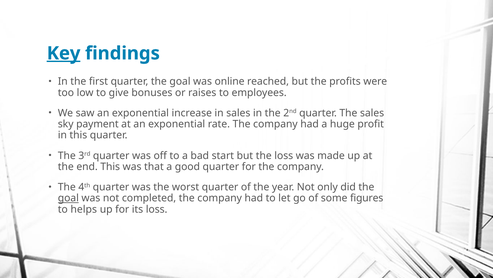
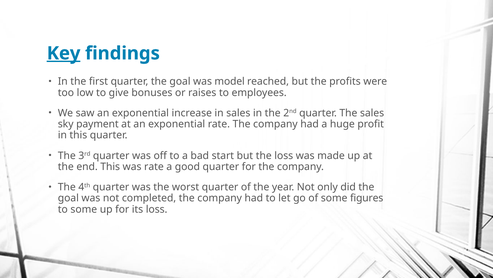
online: online -> model (230, 81)
was that: that -> rate (154, 166)
goal underline: present -> none (68, 198)
to helps: helps -> some (84, 209)
